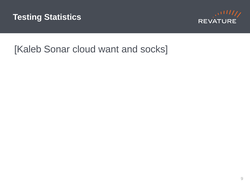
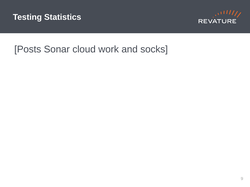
Kaleb: Kaleb -> Posts (28, 50)
want: want -> work (109, 50)
